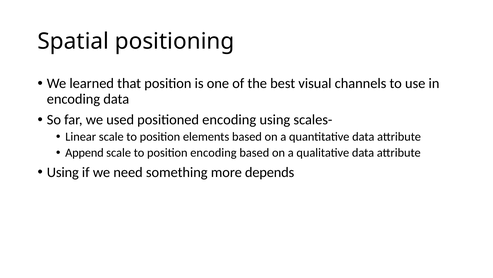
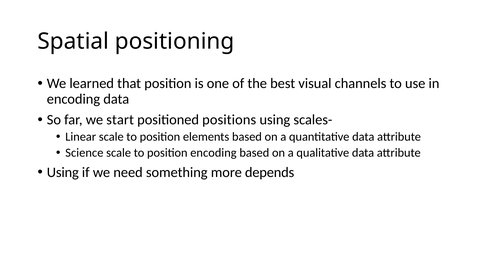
used: used -> start (120, 120)
positioned encoding: encoding -> positions (229, 120)
Append: Append -> Science (84, 152)
